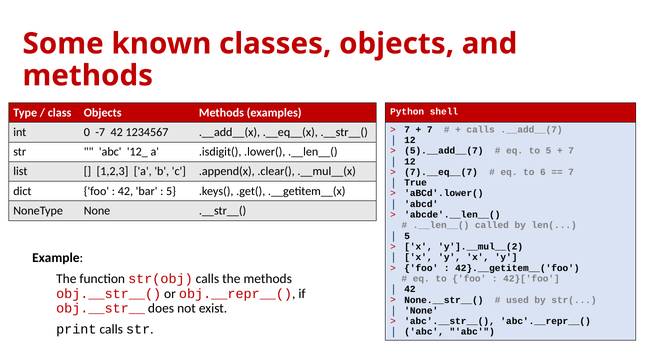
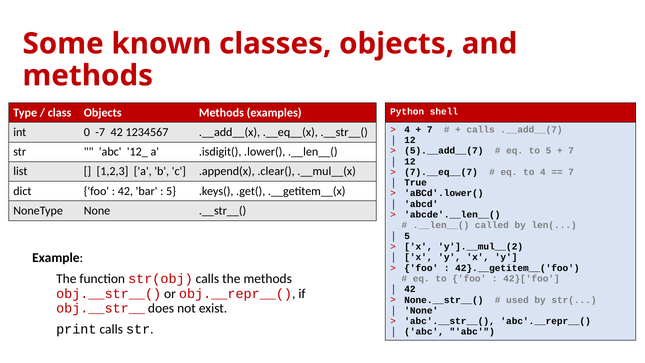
7: 7 -> 4 (407, 129)
to 6: 6 -> 4 (543, 172)
